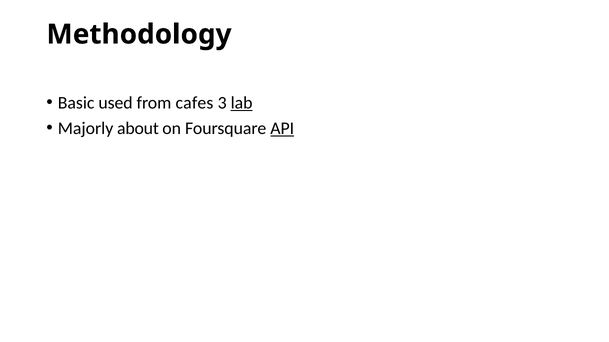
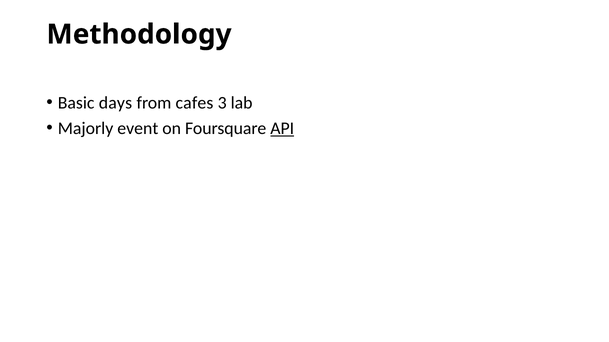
used: used -> days (115, 103)
lab underline: present -> none (242, 103)
about: about -> event (138, 128)
